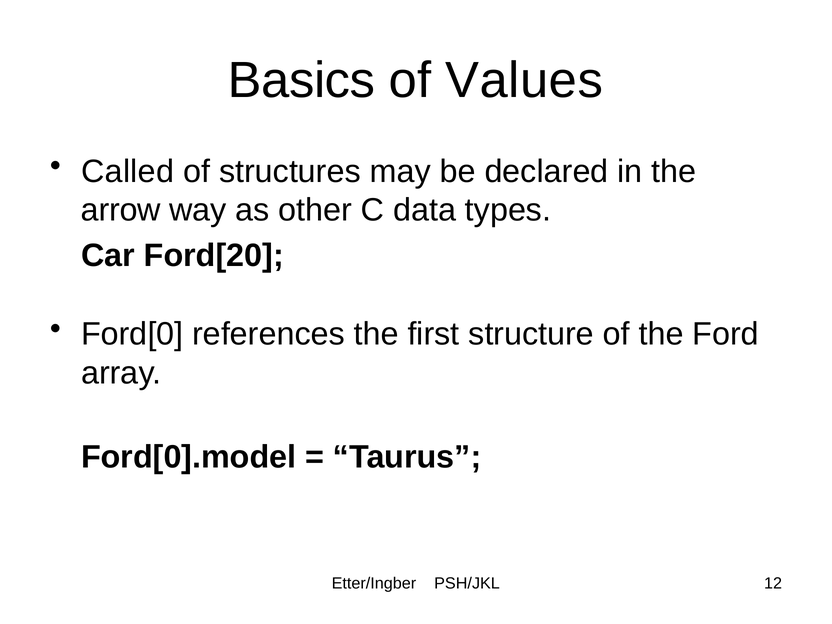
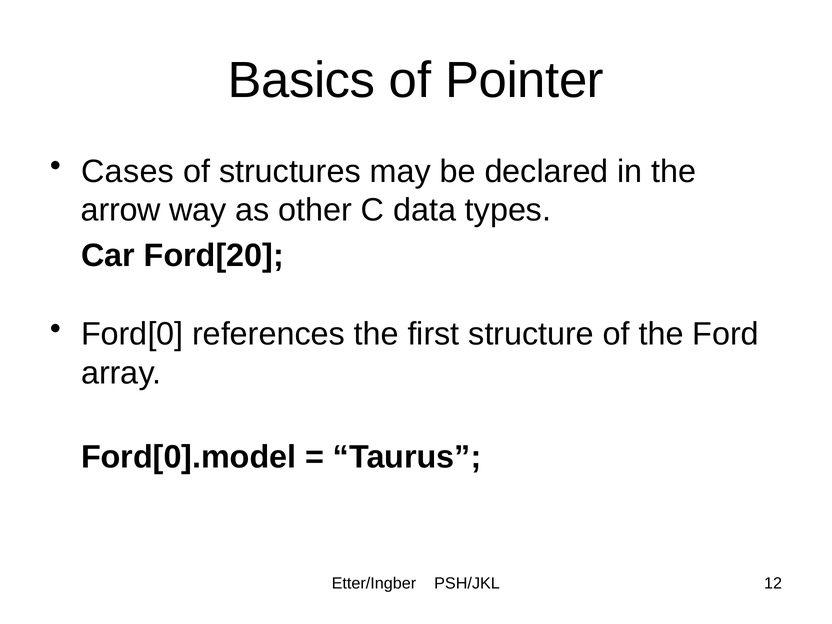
Values: Values -> Pointer (525, 81)
Called: Called -> Cases (128, 171)
